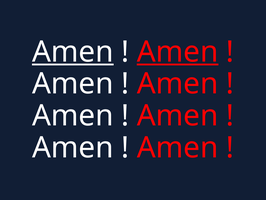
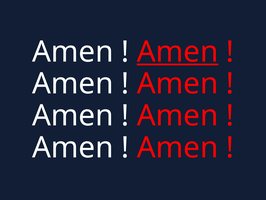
Amen underline: present -> none (73, 52)
